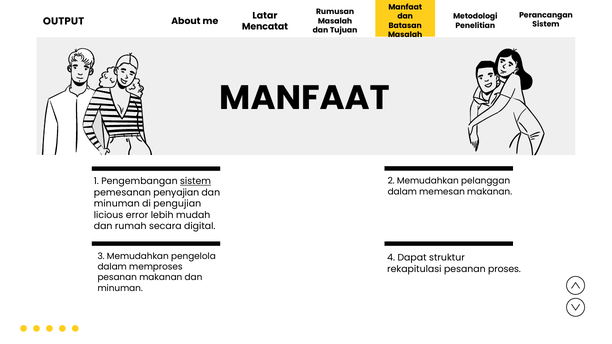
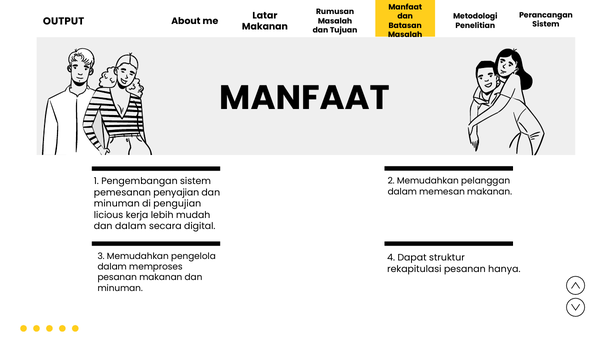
Mencatat: Mencatat -> Makanan (265, 27)
sistem underline: present -> none (196, 182)
error: error -> kerja (137, 215)
dan rumah: rumah -> dalam (131, 226)
proses: proses -> hanya (504, 269)
